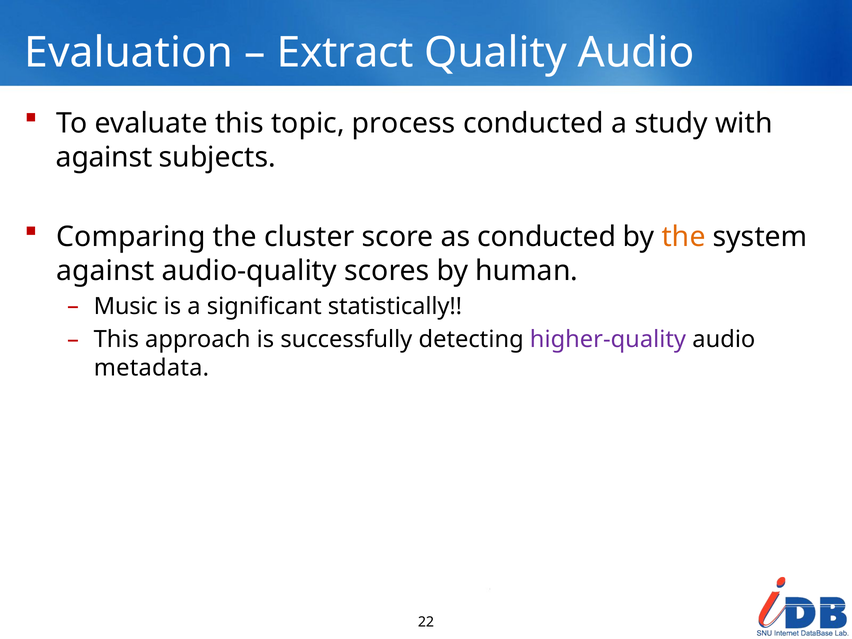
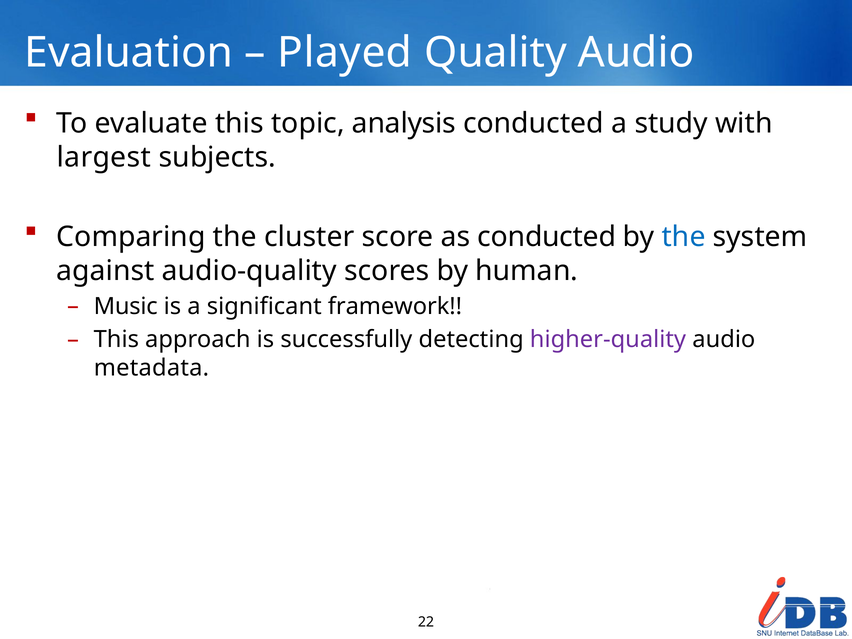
Extract: Extract -> Played (345, 53)
process: process -> analysis (404, 123)
against: against -> largest (104, 157)
the colour: orange -> blue (684, 237)
statistically: statistically -> framework (395, 306)
